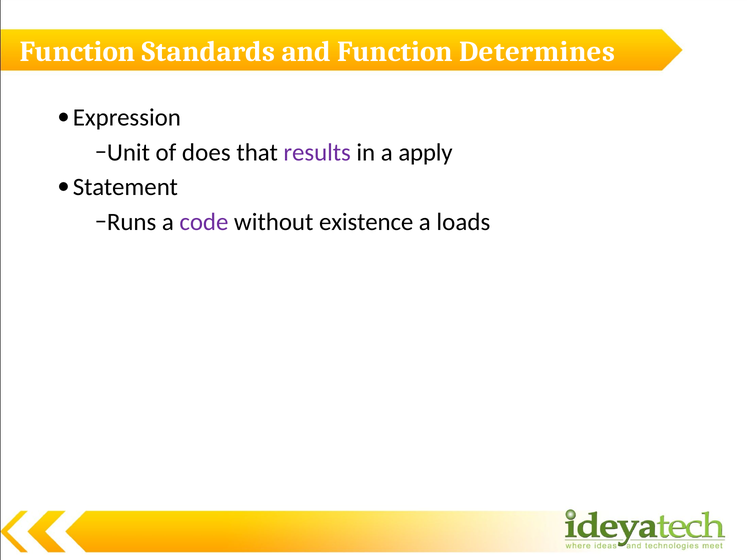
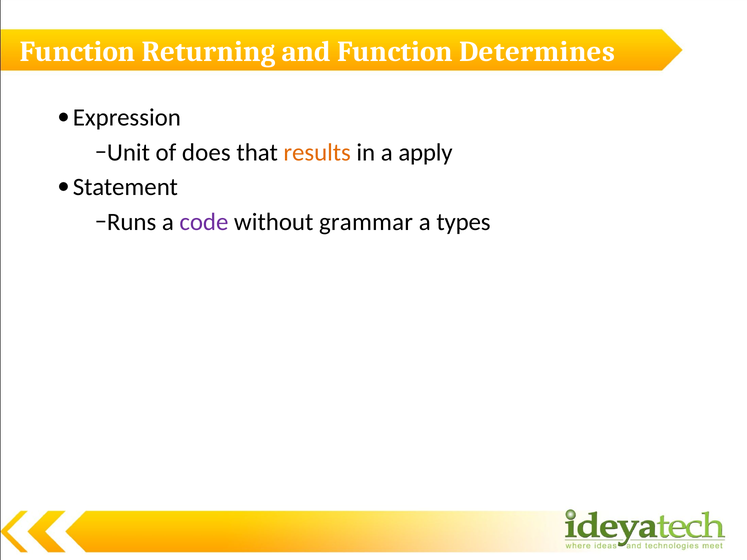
Standards: Standards -> Returning (209, 52)
results colour: purple -> orange (317, 152)
existence: existence -> grammar (366, 222)
loads: loads -> types (463, 222)
